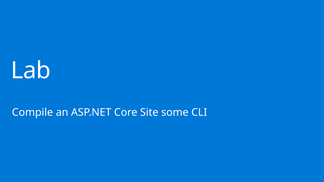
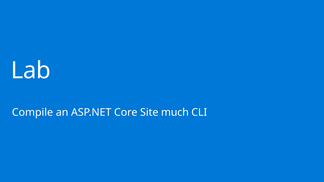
some: some -> much (175, 112)
